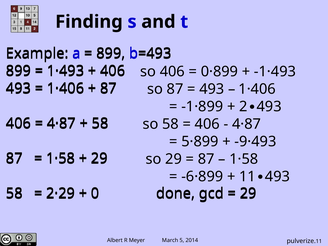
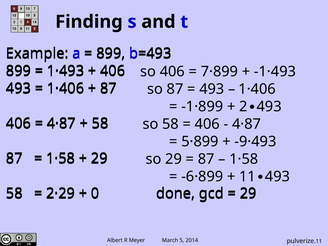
0·899: 0·899 -> 7·899 (219, 72)
